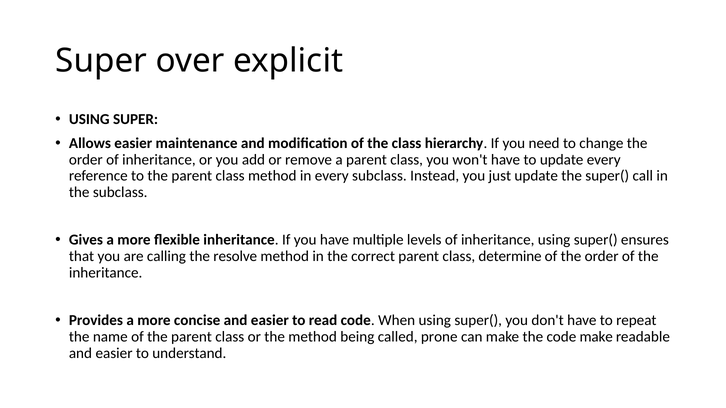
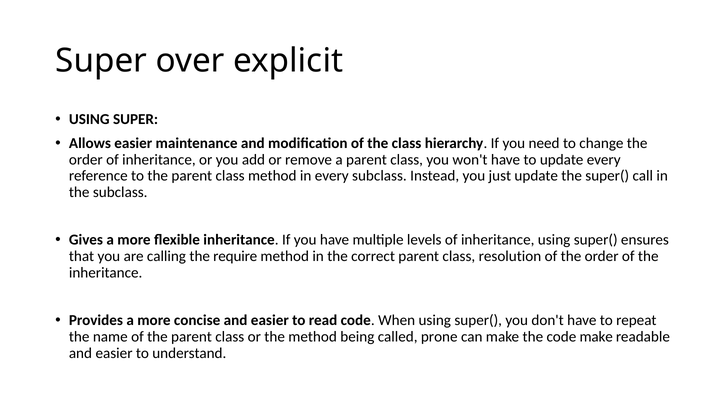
resolve: resolve -> require (235, 257)
determine: determine -> resolution (510, 257)
